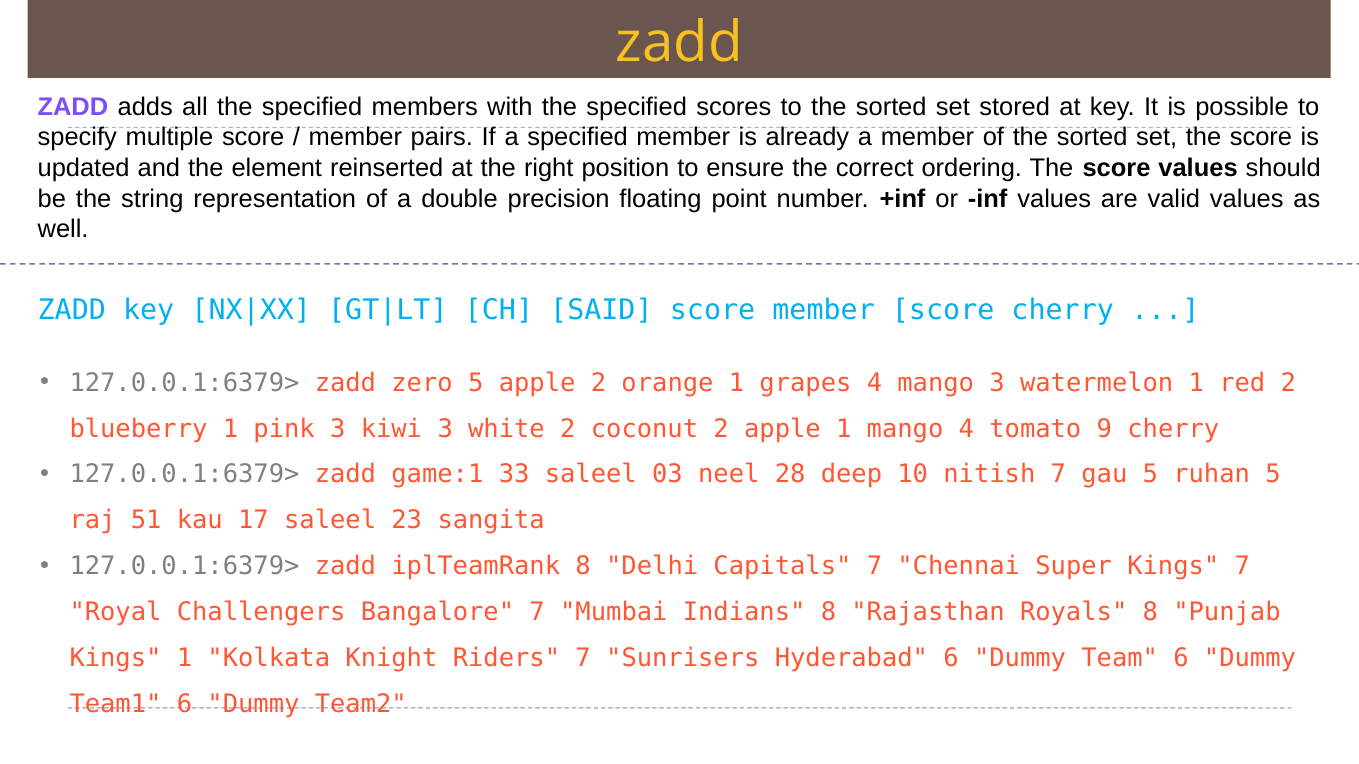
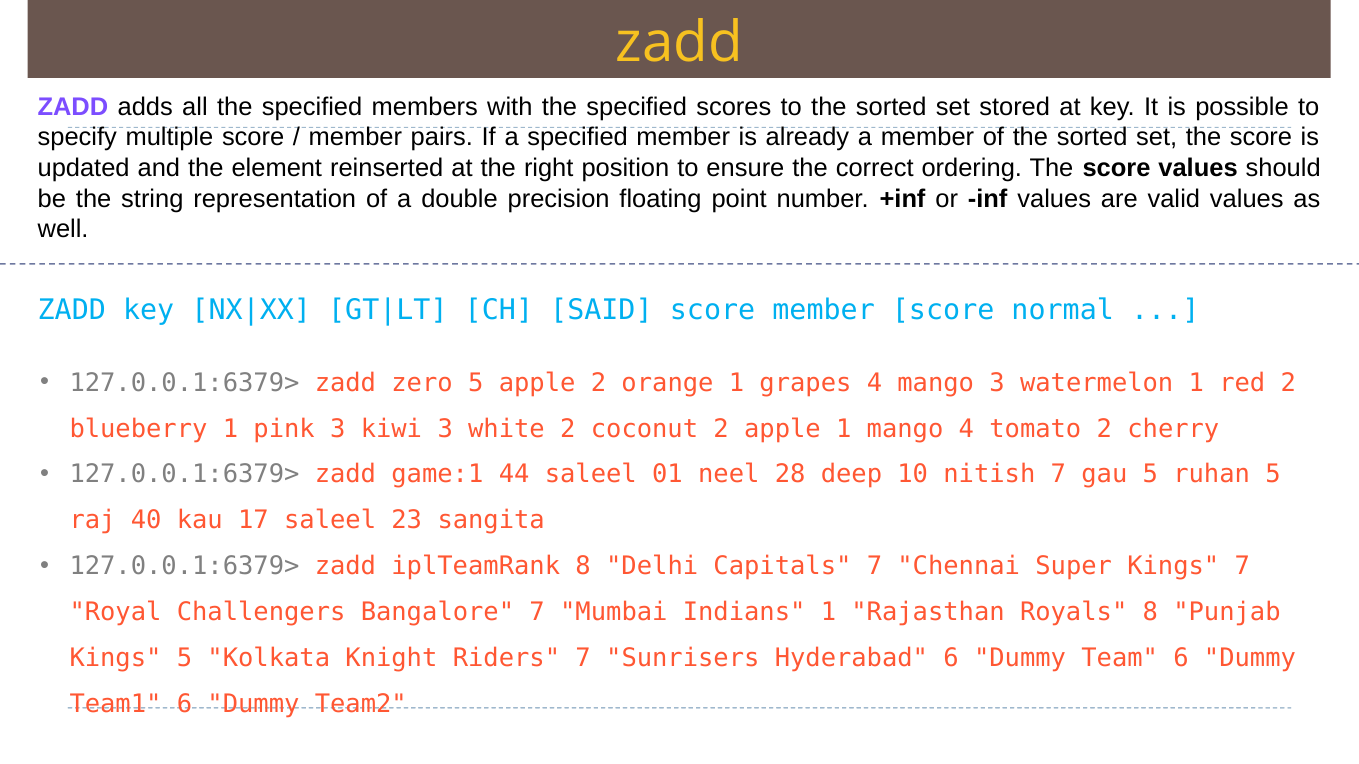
score cherry: cherry -> normal (1063, 310)
tomato 9: 9 -> 2 (1104, 429)
33: 33 -> 44 (514, 475)
03: 03 -> 01 (667, 475)
51: 51 -> 40 (146, 521)
Indians 8: 8 -> 1 (829, 612)
Kings 1: 1 -> 5 (185, 658)
